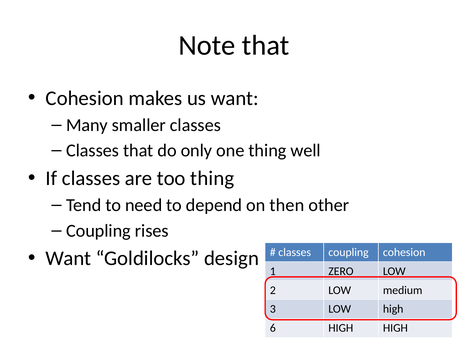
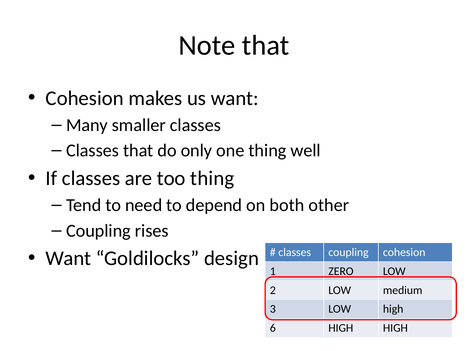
then: then -> both (287, 205)
